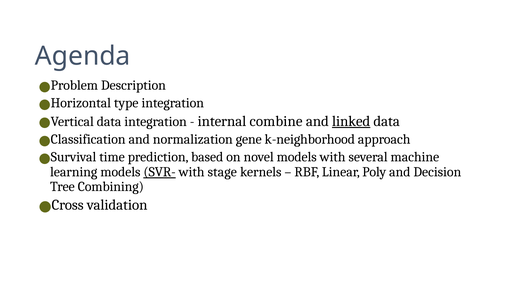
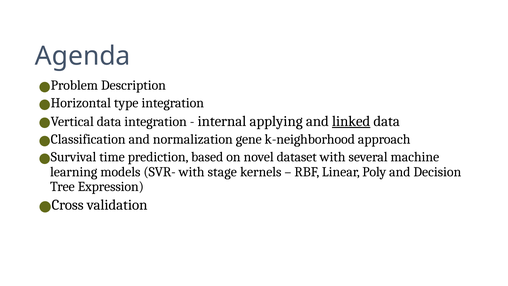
combine: combine -> applying (276, 121)
novel models: models -> dataset (297, 157)
SVR- underline: present -> none (160, 172)
Combining: Combining -> Expression (111, 187)
